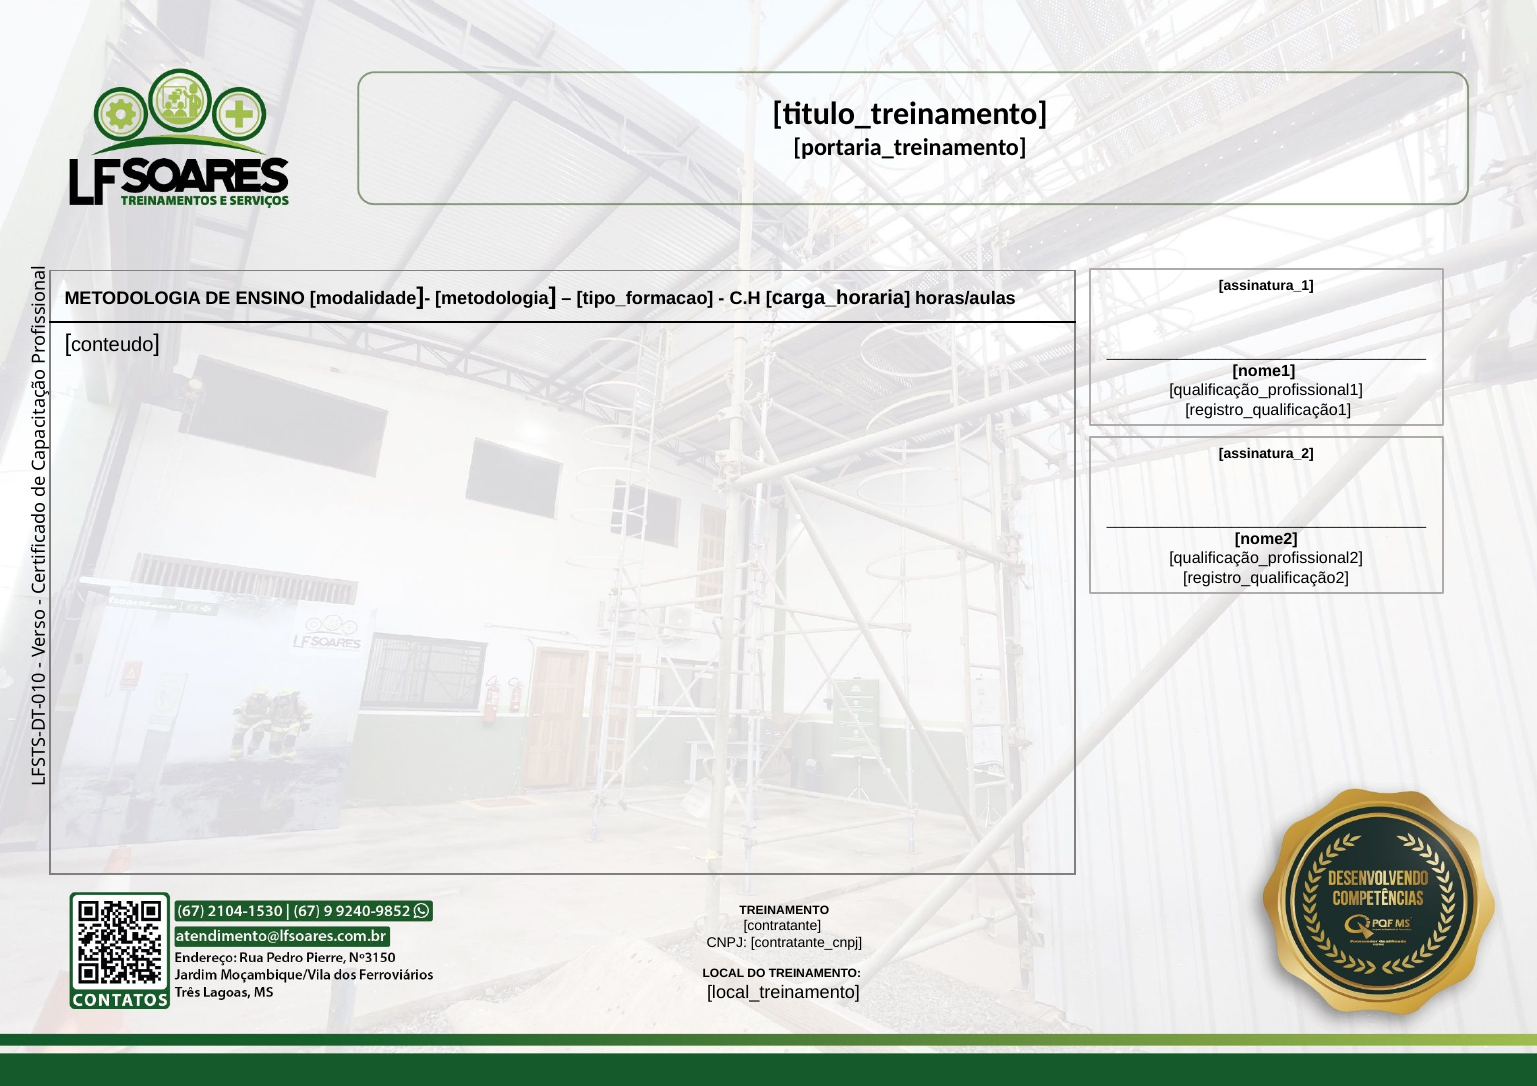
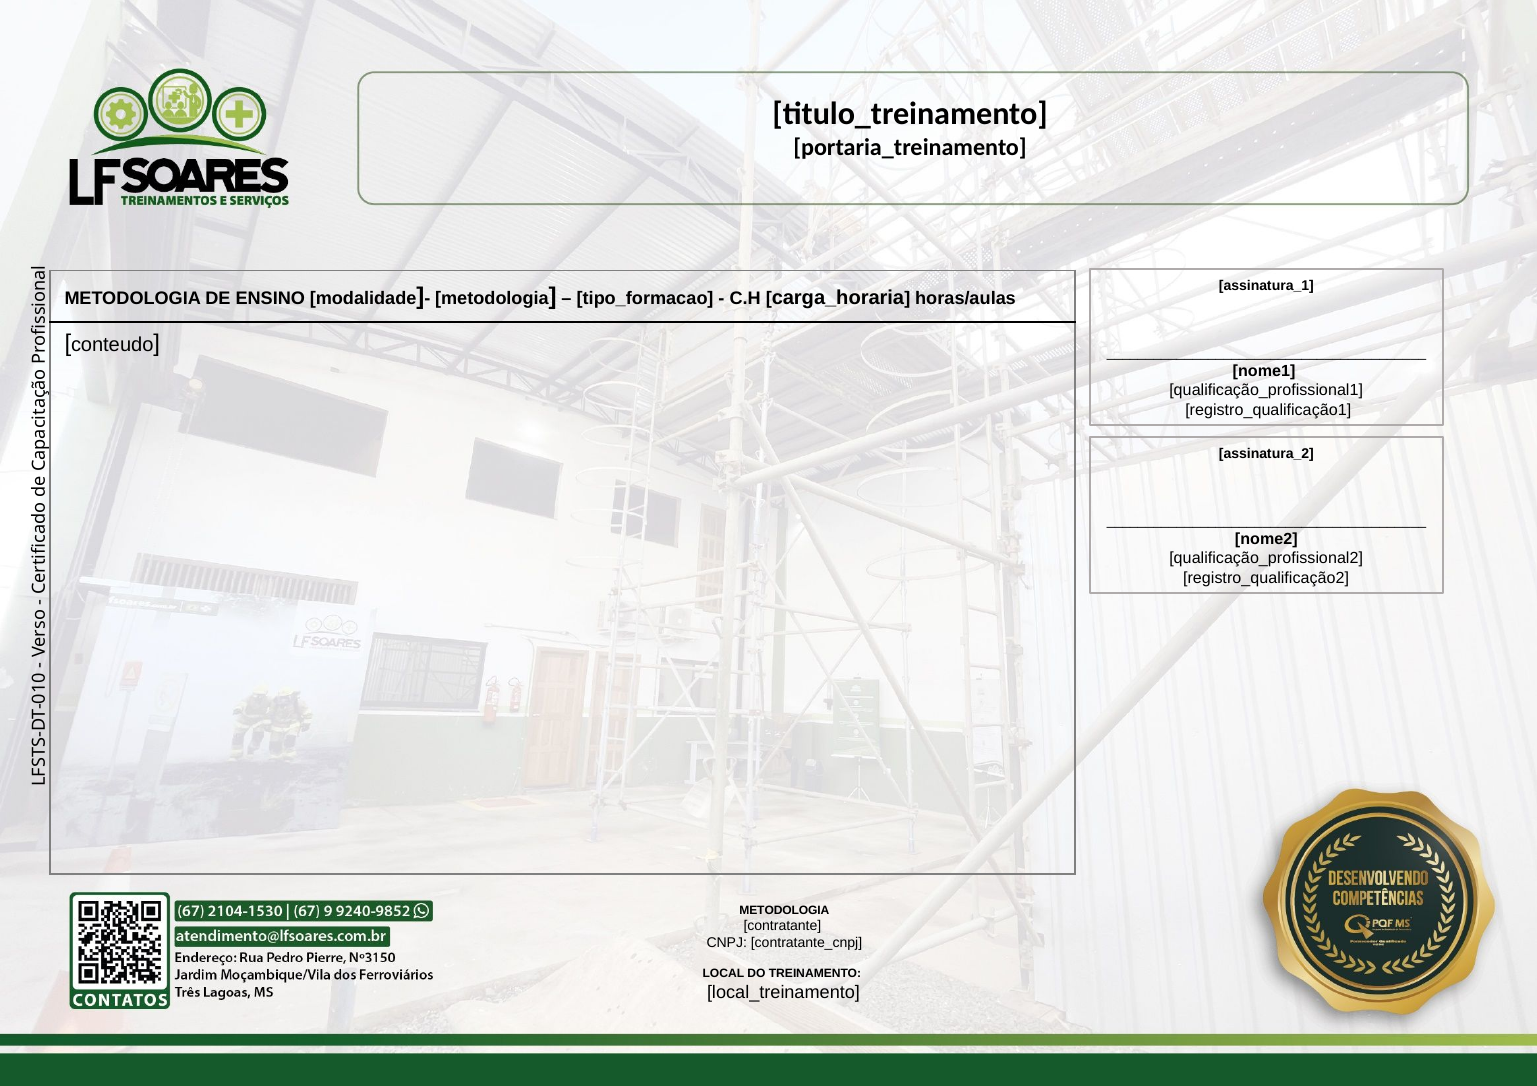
TREINAMENTO: TREINAMENTO -> METODOLOGIA (784, 911)
